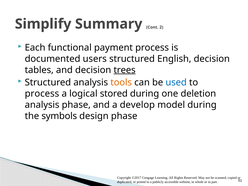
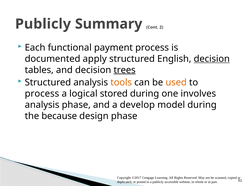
Simplify: Simplify -> Publicly (43, 24)
users: users -> apply (95, 59)
decision underline: none -> present (212, 59)
used colour: blue -> orange (176, 83)
deletion: deletion -> involves (198, 94)
symbols: symbols -> because (59, 116)
